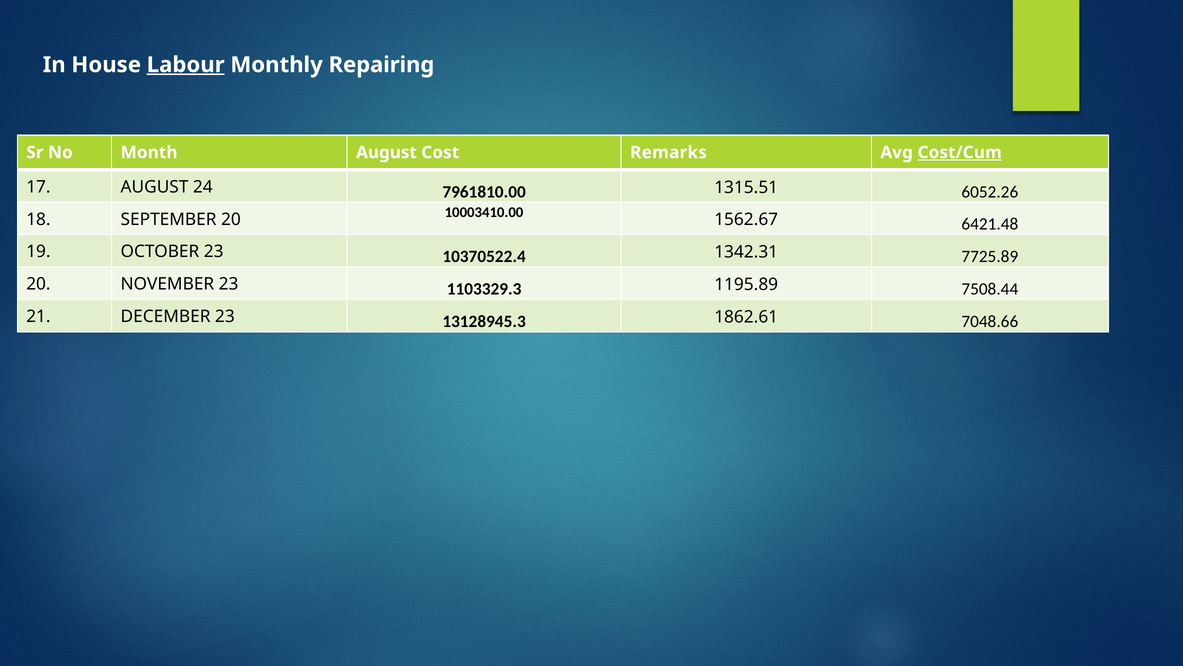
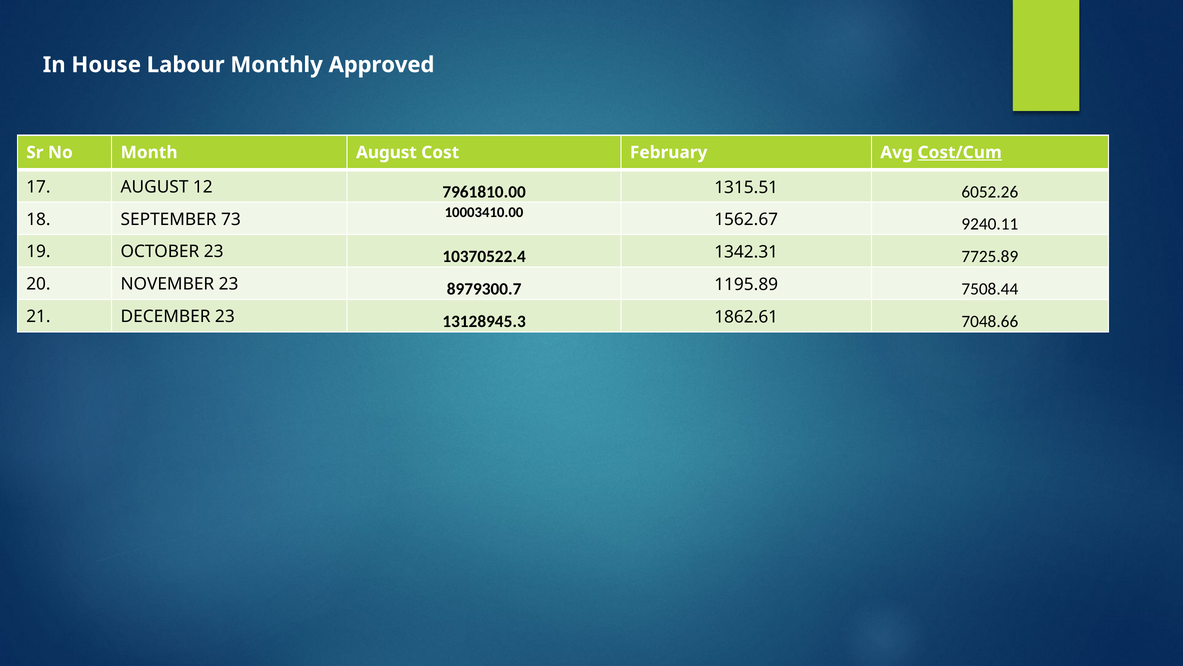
Labour underline: present -> none (186, 65)
Repairing: Repairing -> Approved (381, 65)
Remarks: Remarks -> February (669, 152)
24: 24 -> 12 (203, 187)
SEPTEMBER 20: 20 -> 73 (231, 219)
6421.48: 6421.48 -> 9240.11 (990, 224)
1103329.3: 1103329.3 -> 8979300.7 (484, 289)
